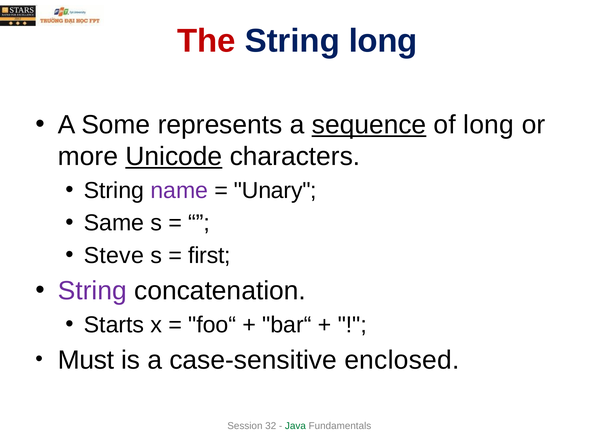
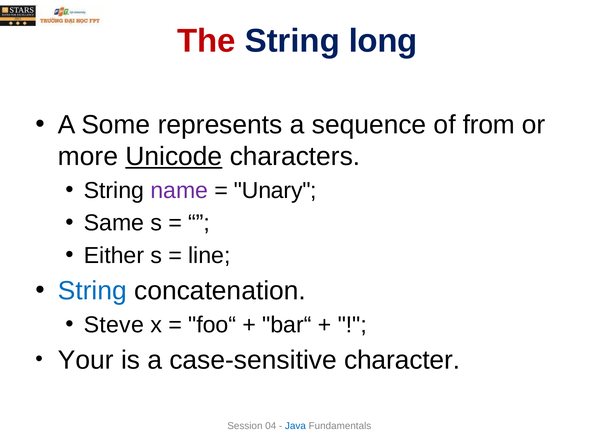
sequence underline: present -> none (369, 125)
of long: long -> from (489, 125)
Steve: Steve -> Either (114, 255)
first: first -> line (209, 255)
String colour: purple -> blue (92, 290)
Starts: Starts -> Steve (114, 324)
Must: Must -> Your (86, 360)
enclosed: enclosed -> character (402, 360)
32: 32 -> 04 (271, 425)
Java colour: green -> blue (295, 425)
